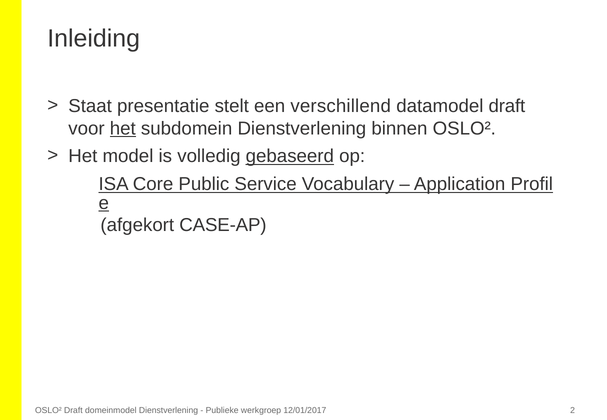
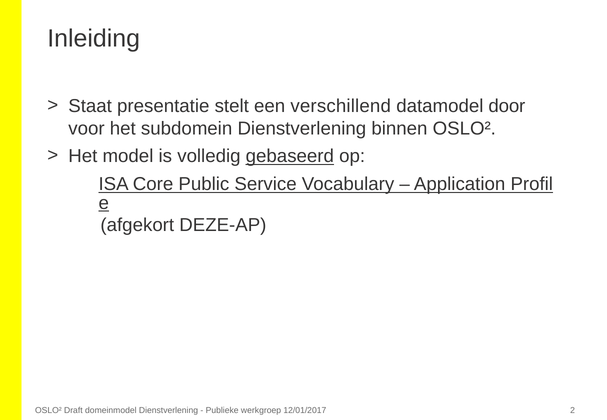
datamodel draft: draft -> door (507, 106)
het underline: present -> none (123, 129)
CASE-AP: CASE-AP -> DEZE-AP (223, 225)
